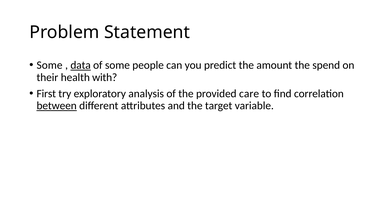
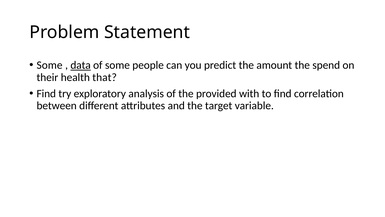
with: with -> that (105, 77)
First: First -> Find (46, 93)
care: care -> with (249, 93)
between underline: present -> none (57, 105)
